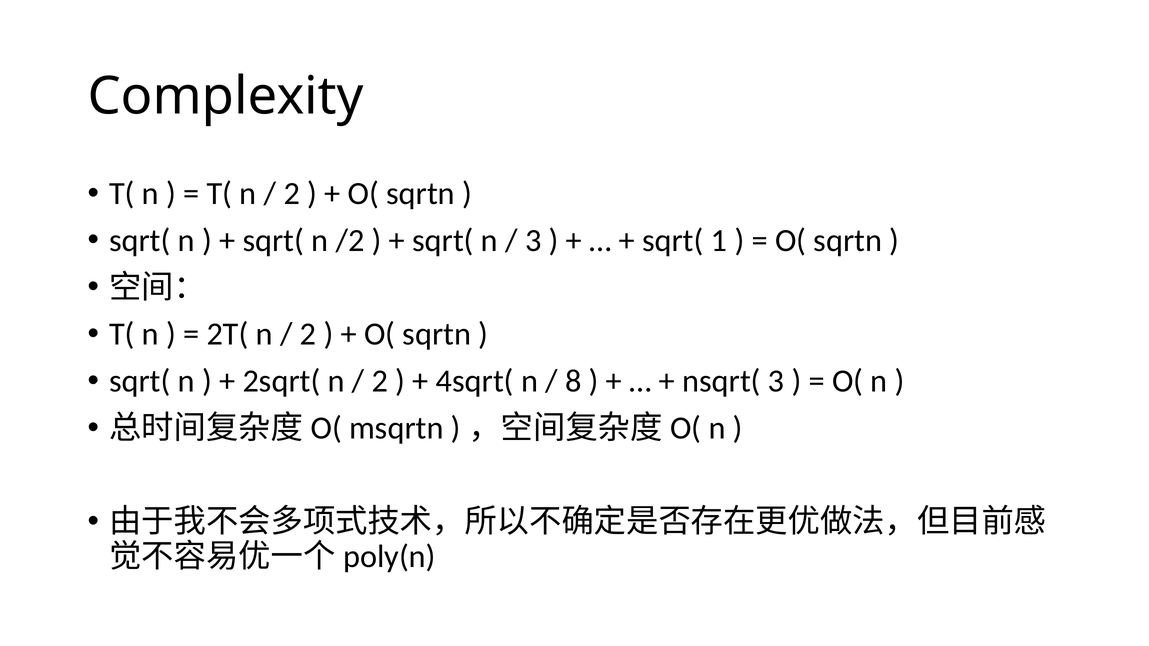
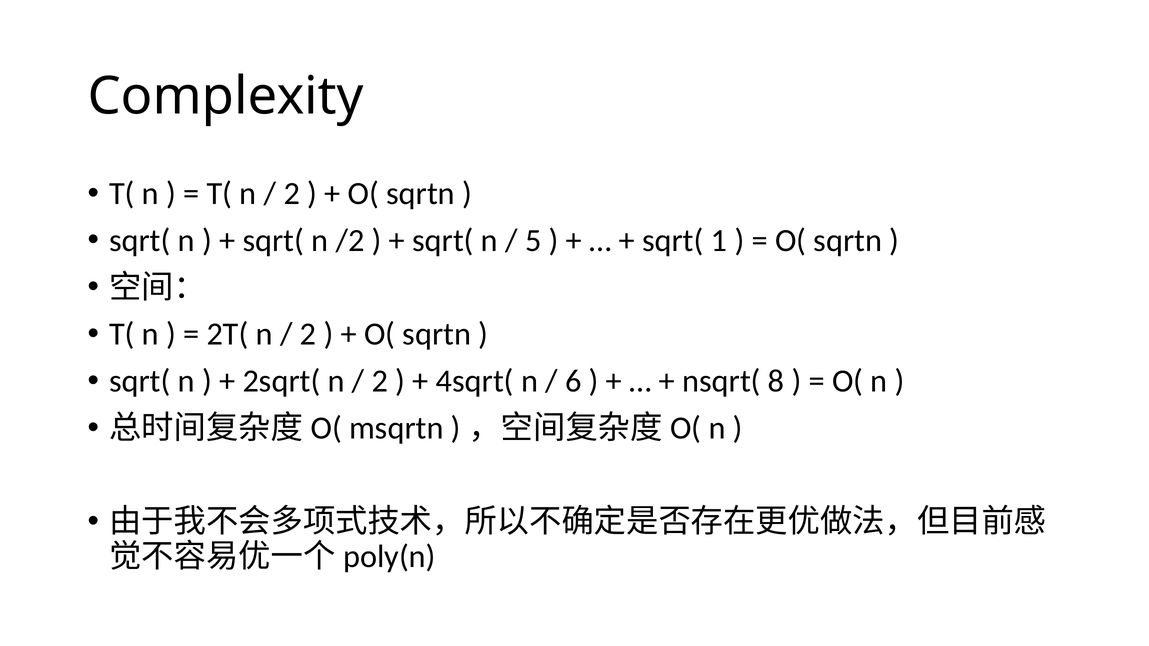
3: 3 -> 5 (533, 241)
8: 8 -> 6 (573, 381)
nsqrt( 3: 3 -> 8 (776, 381)
